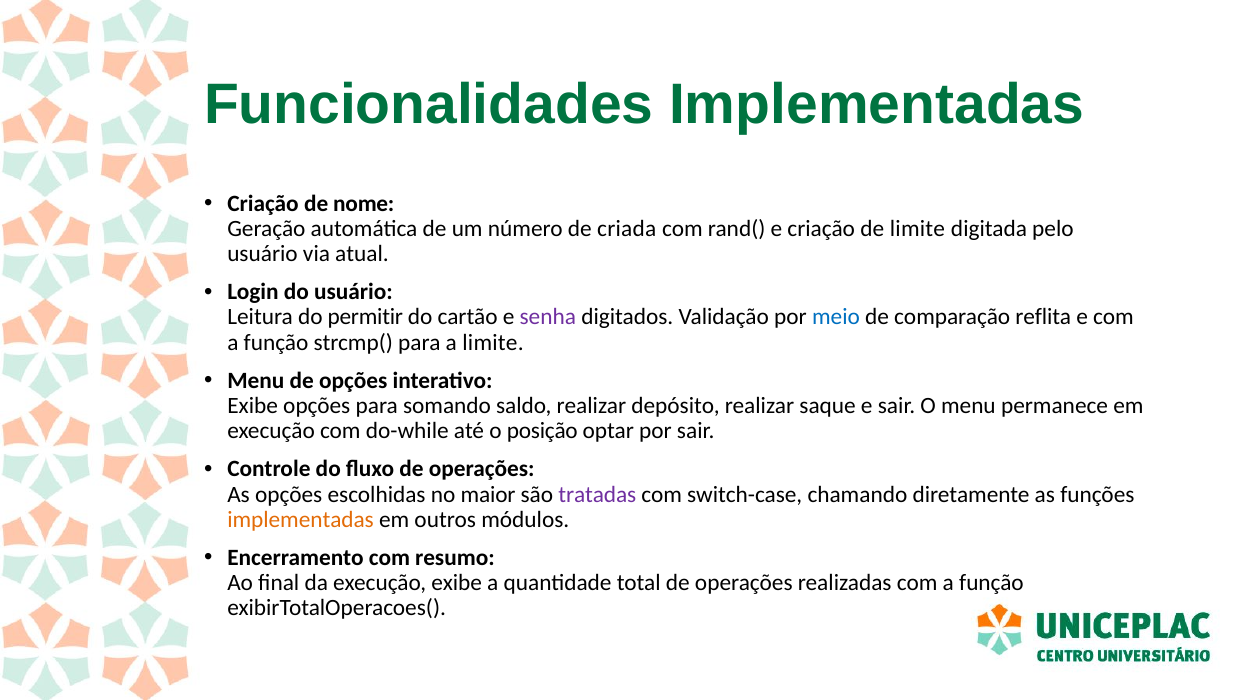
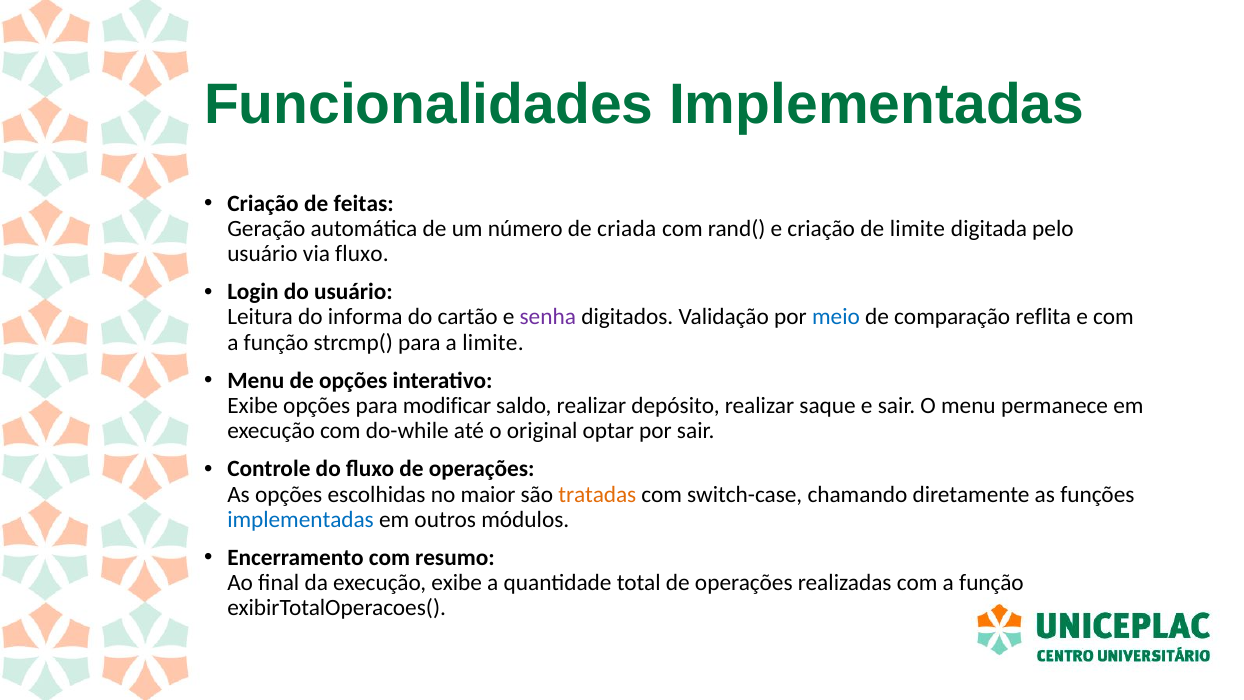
nome: nome -> feitas (364, 203)
via atual: atual -> fluxo (362, 254)
permitir: permitir -> informa (365, 317)
somando: somando -> modificar (447, 406)
posição: posição -> original (542, 431)
tratadas colour: purple -> orange (597, 494)
implementadas colour: orange -> blue (301, 519)
